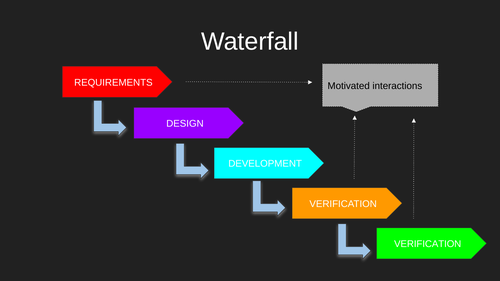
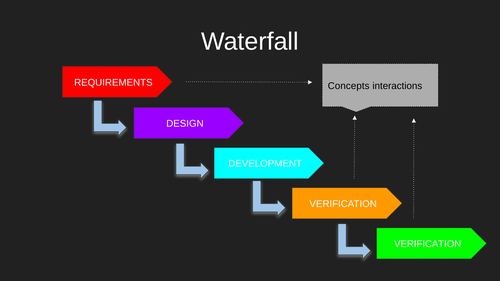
Motivated: Motivated -> Concepts (349, 86)
